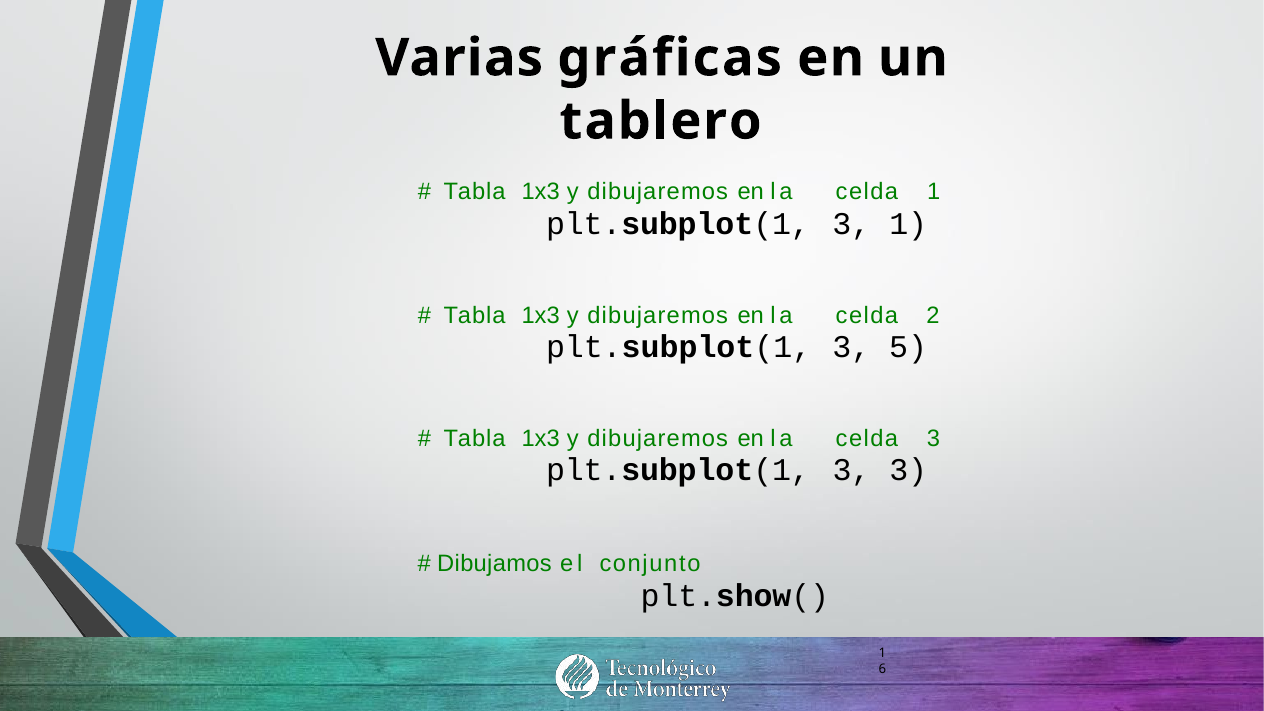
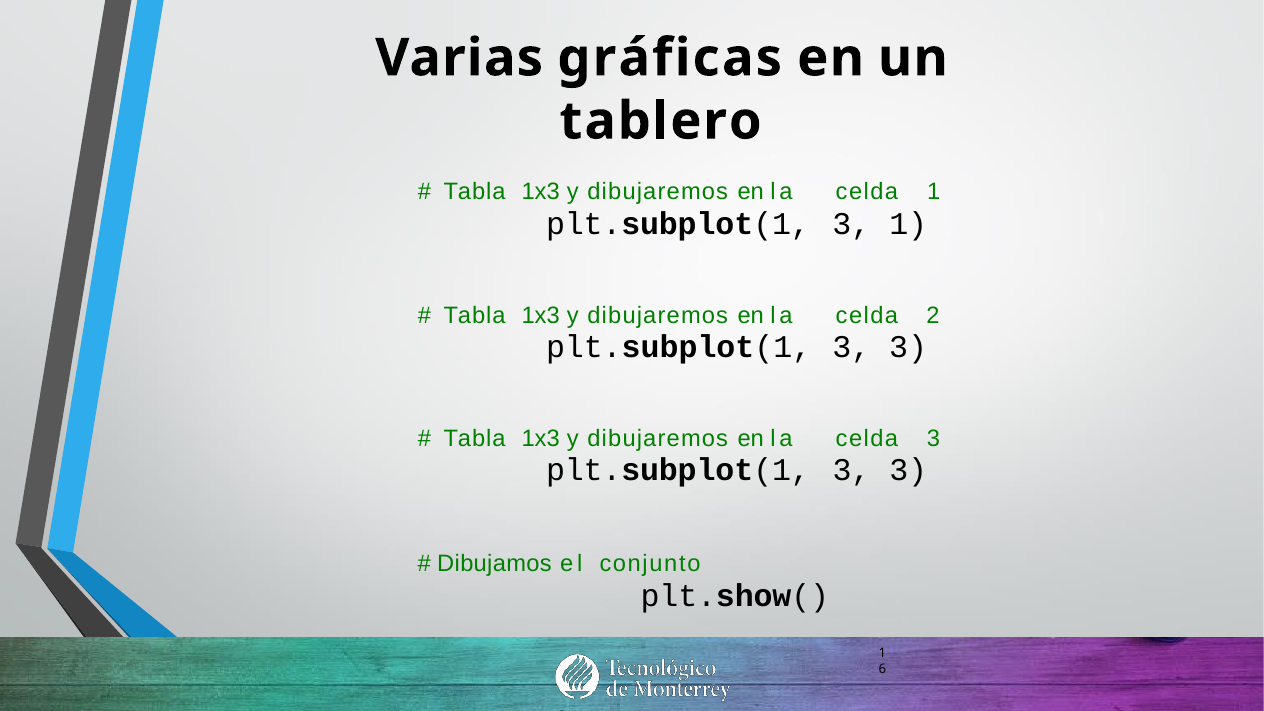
5: 5 -> 3 (908, 347)
